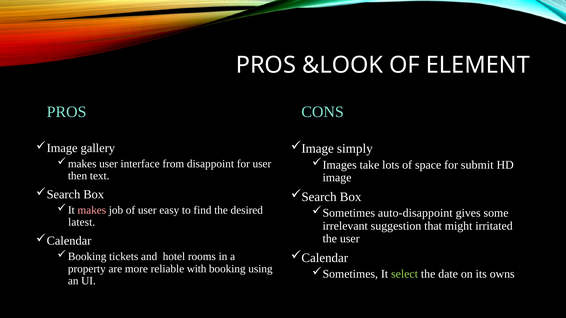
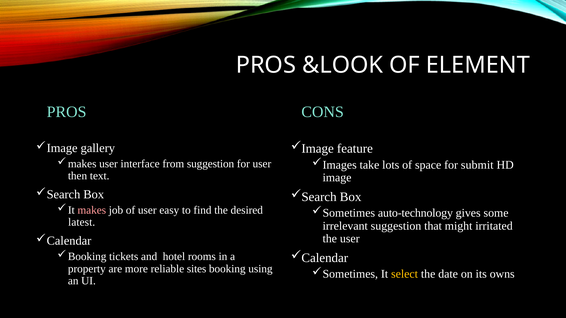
simply: simply -> feature (355, 149)
from disappoint: disappoint -> suggestion (211, 164)
auto-disappoint: auto-disappoint -> auto-technology (415, 213)
with: with -> sites (197, 269)
select colour: light green -> yellow (405, 274)
